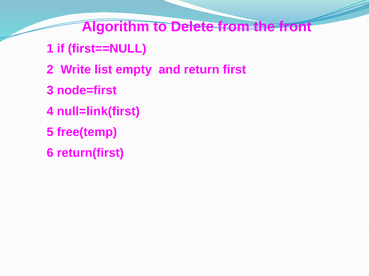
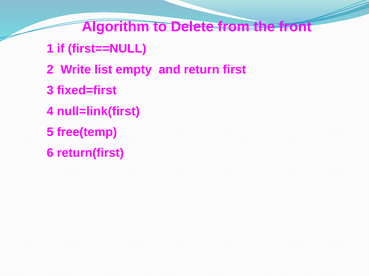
node=first: node=first -> fixed=first (87, 91)
